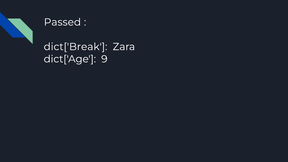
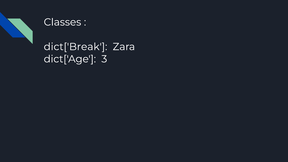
Passed: Passed -> Classes (62, 22)
9: 9 -> 3 (104, 59)
